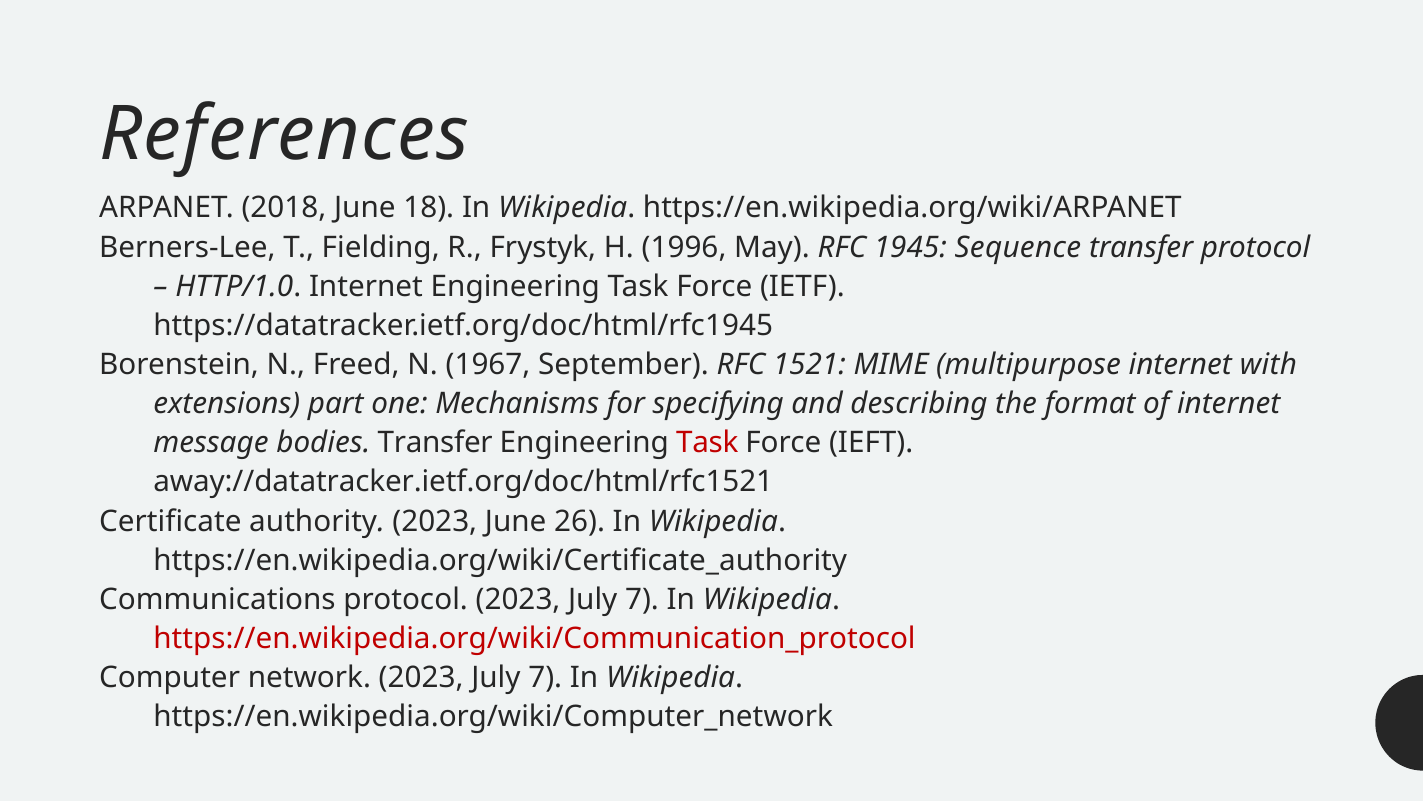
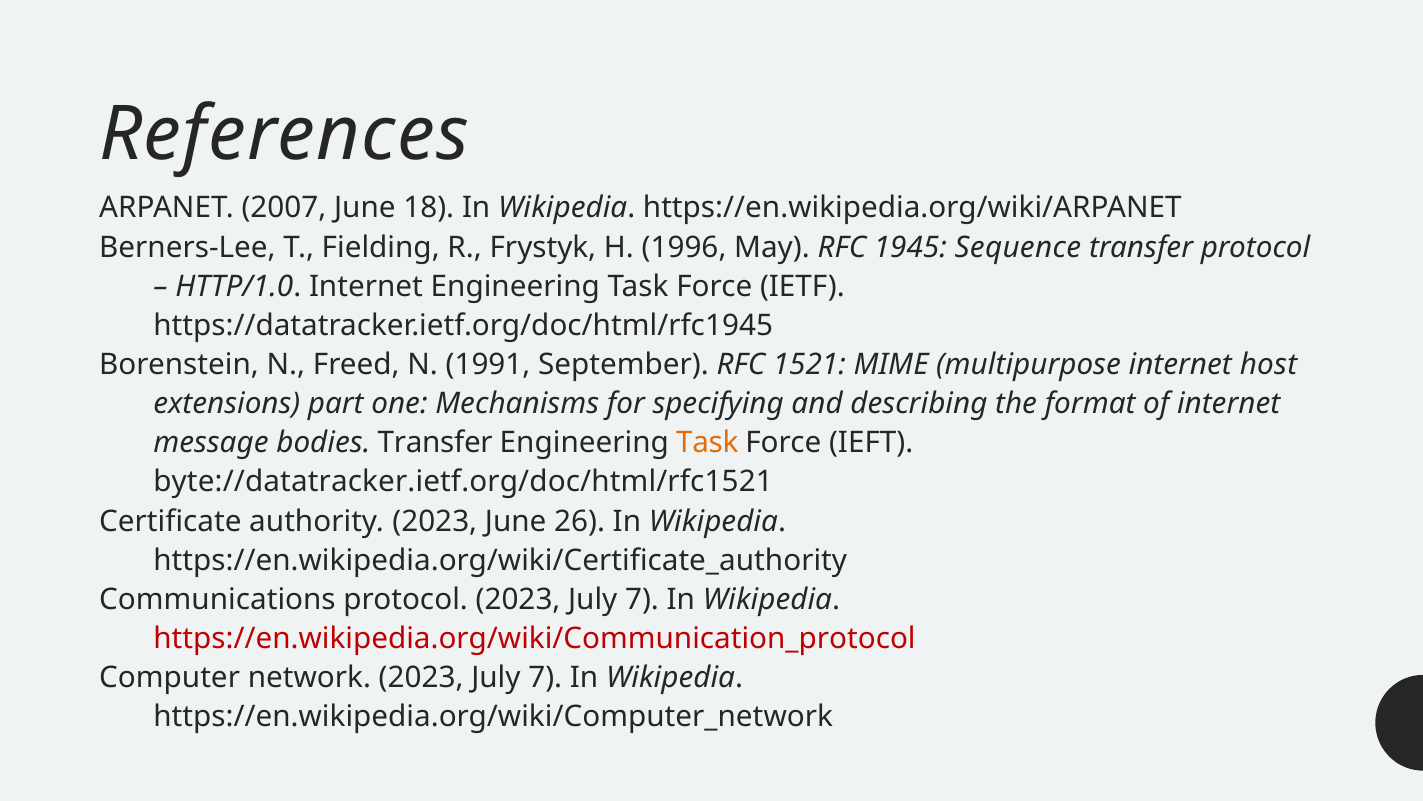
2018: 2018 -> 2007 (284, 208)
1967: 1967 -> 1991 (488, 364)
with: with -> host (1268, 364)
Task colour: red -> orange (707, 443)
away://datatracker.ietf.org/doc/html/rfc1521: away://datatracker.ietf.org/doc/html/rfc1521 -> byte://datatracker.ietf.org/doc/html/rfc1521 (463, 482)
